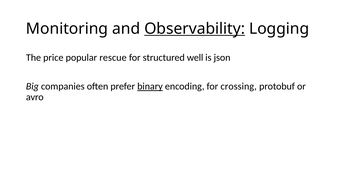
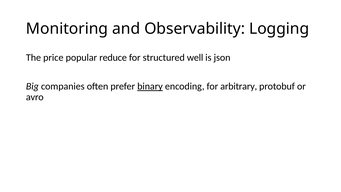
Observability underline: present -> none (195, 29)
rescue: rescue -> reduce (113, 58)
crossing: crossing -> arbitrary (239, 86)
